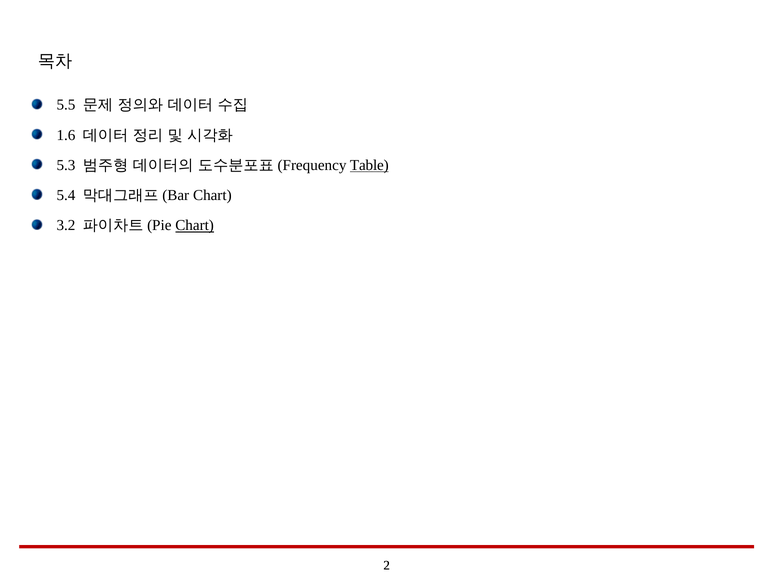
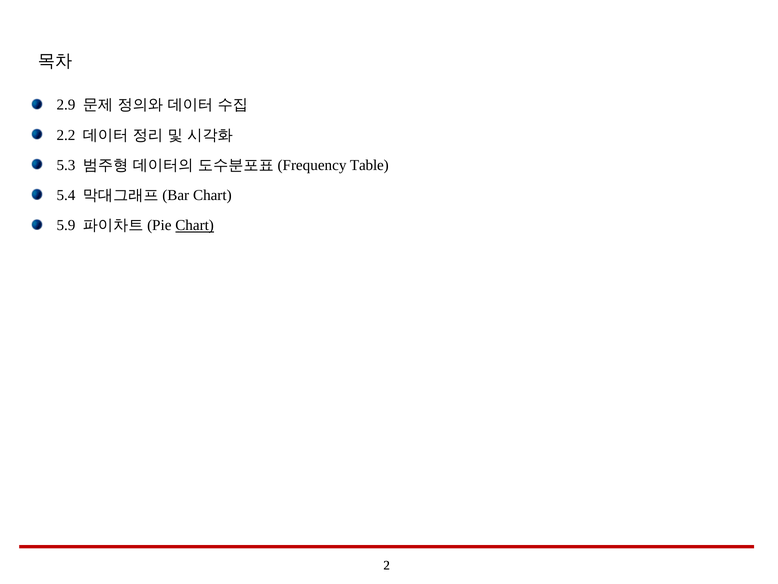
5.5: 5.5 -> 2.9 (66, 105)
1.6: 1.6 -> 2.2 (66, 135)
Table underline: present -> none (369, 165)
3.2: 3.2 -> 5.9 (66, 225)
